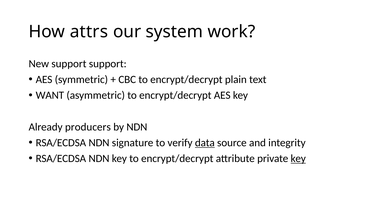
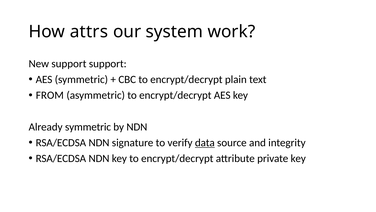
WANT: WANT -> FROM (50, 95)
Already producers: producers -> symmetric (88, 127)
key underline: present -> none (298, 158)
